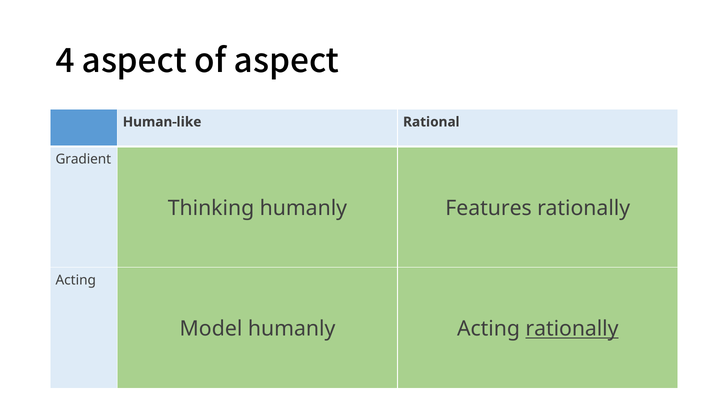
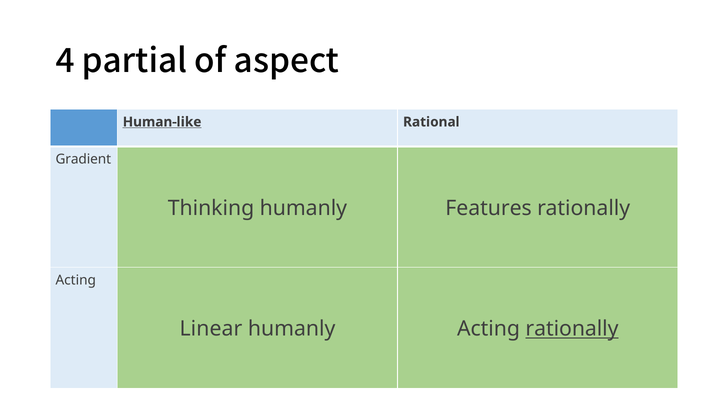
4 aspect: aspect -> partial (135, 61)
Human-like underline: none -> present (162, 122)
Model: Model -> Linear (211, 329)
